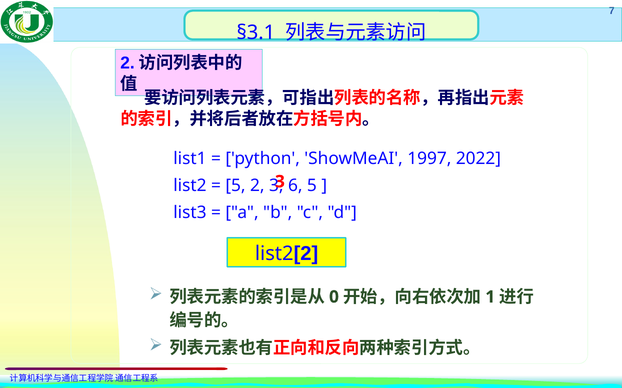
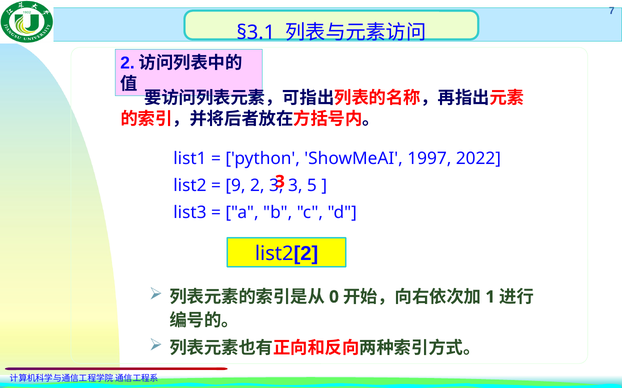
5: 5 -> 9 (236, 186)
6: 6 -> 3 (295, 186)
